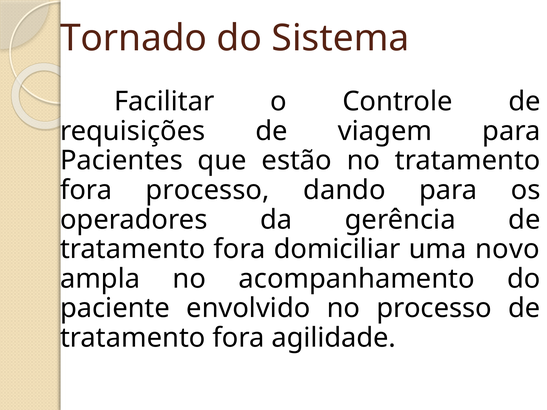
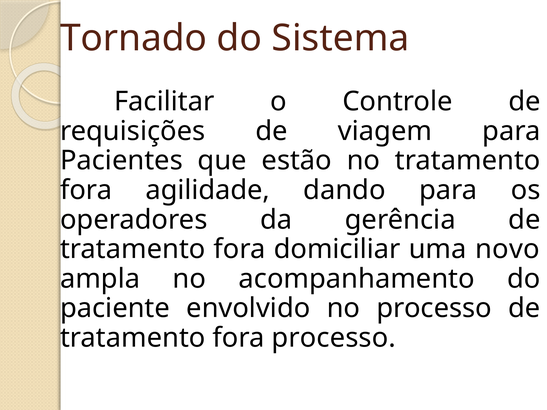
fora processo: processo -> agilidade (208, 190)
fora agilidade: agilidade -> processo (334, 338)
